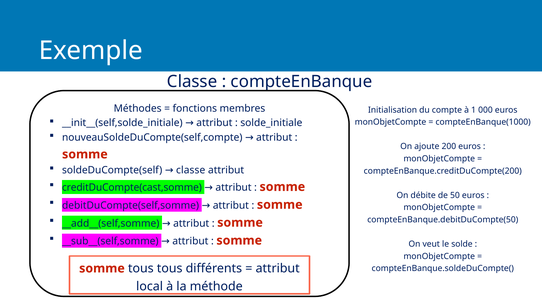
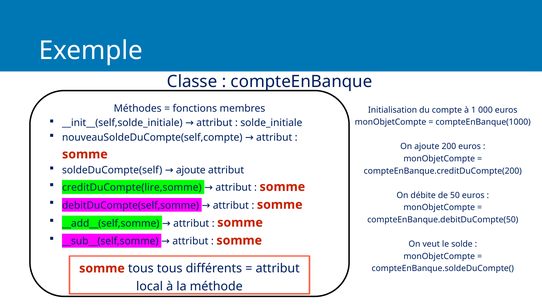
soldeDuCompte(self classe: classe -> ajoute (191, 170)
creditDuCompte(cast,somme: creditDuCompte(cast,somme -> creditDuCompte(lire,somme (132, 187)
